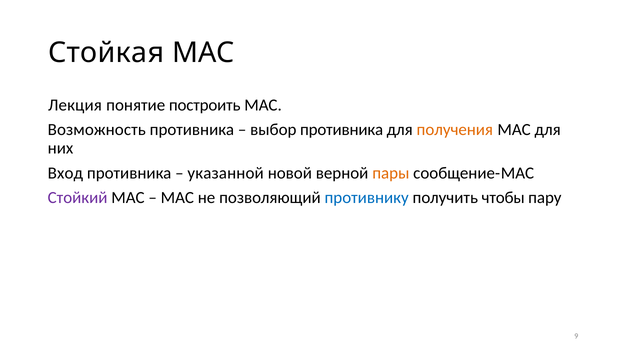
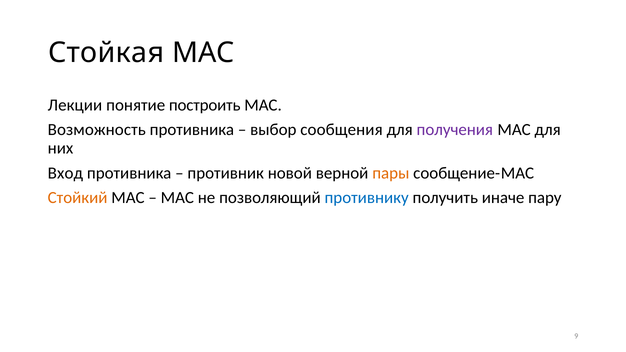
Лекция: Лекция -> Лекции (75, 105)
выбор противника: противника -> сообщения (342, 130)
получения colour: orange -> purple (455, 130)
указанной: указанной -> противник (226, 173)
Стойкий colour: purple -> orange (78, 198)
чтобы: чтобы -> иначе (503, 198)
